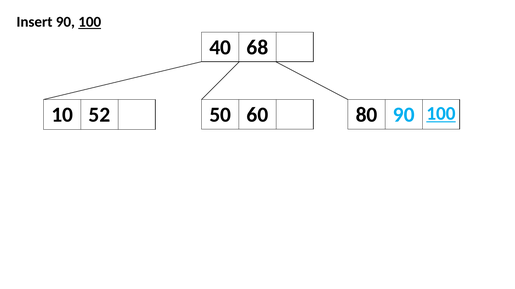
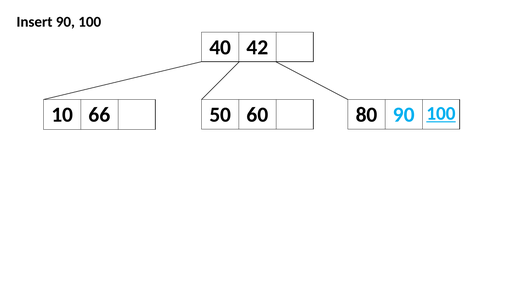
100 underline: present -> none (90, 22)
68: 68 -> 42 (257, 47)
52: 52 -> 66 (99, 115)
